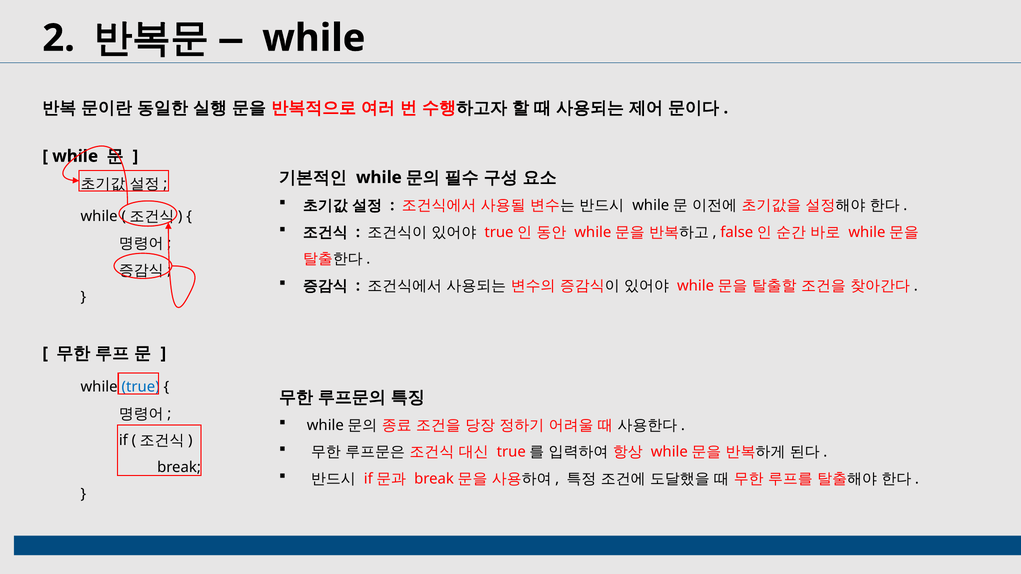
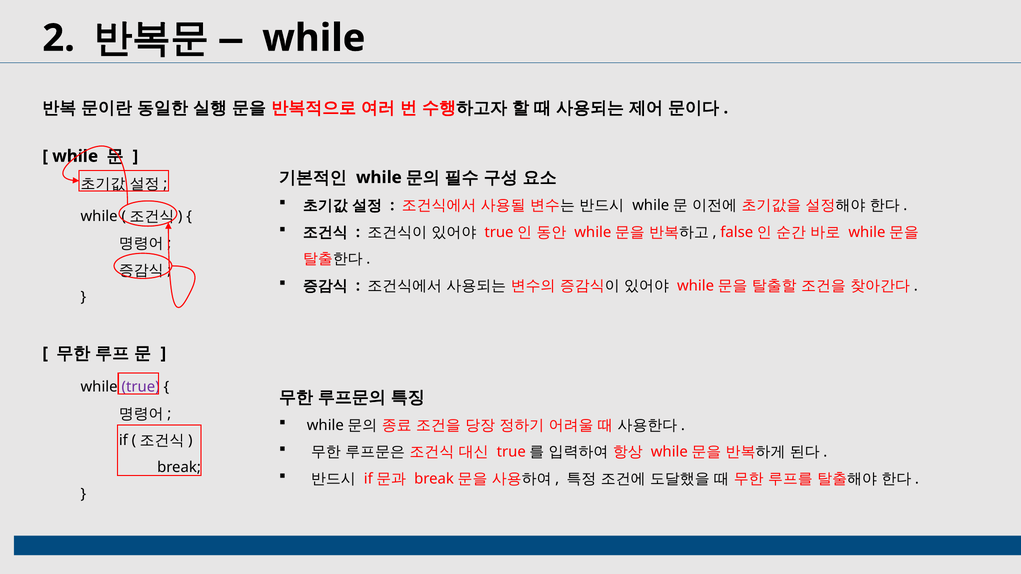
true colour: blue -> purple (141, 387)
